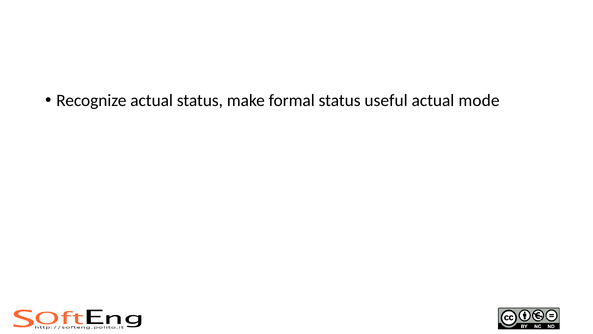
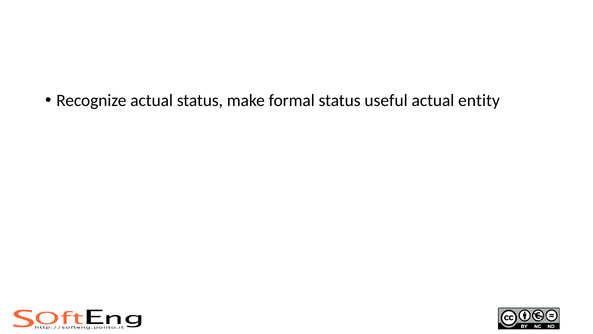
mode: mode -> entity (479, 100)
